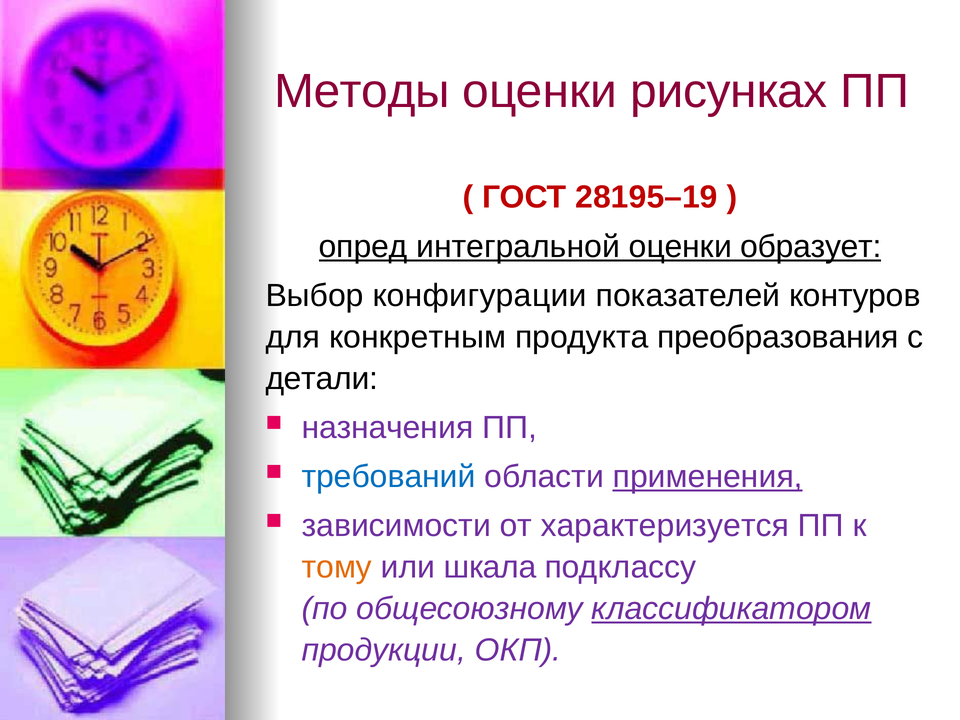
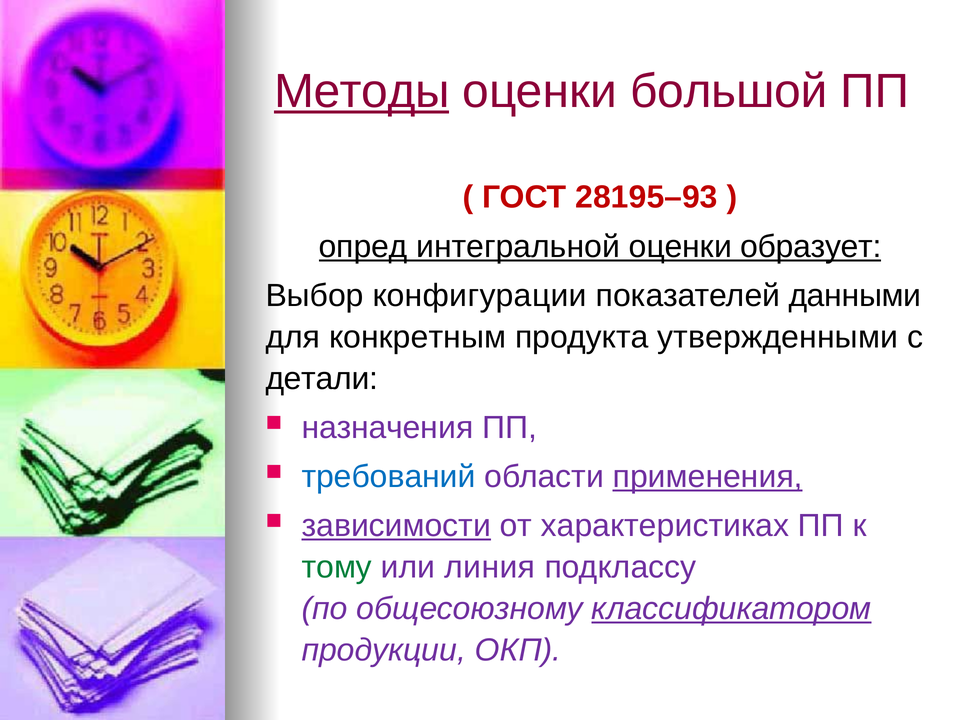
Методы underline: none -> present (362, 91)
рисунках: рисунках -> большой (729, 91)
28195–19: 28195–19 -> 28195–93 (647, 197)
контуров: контуров -> данными (855, 296)
преобразования: преобразования -> утвержденными (778, 337)
зависимости underline: none -> present (396, 526)
характеризуется: характеризуется -> характеристиках (665, 526)
тому colour: orange -> green (337, 567)
шкала: шкала -> линия (490, 567)
